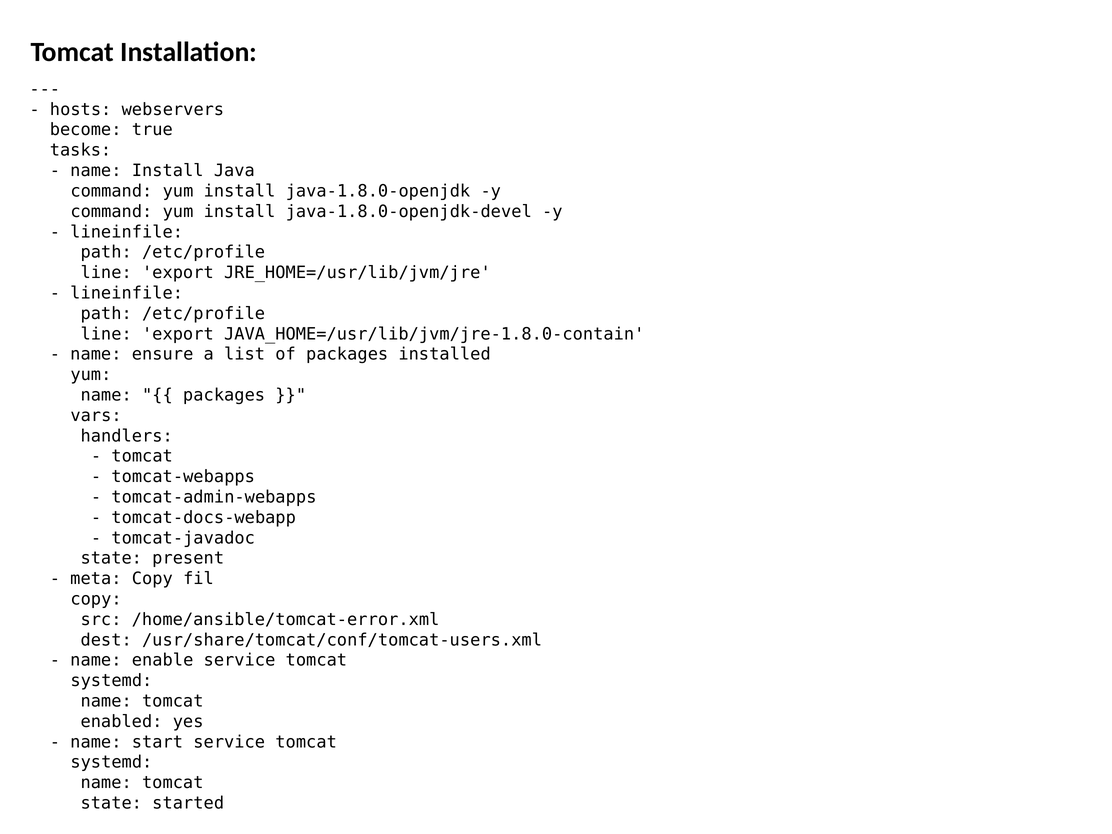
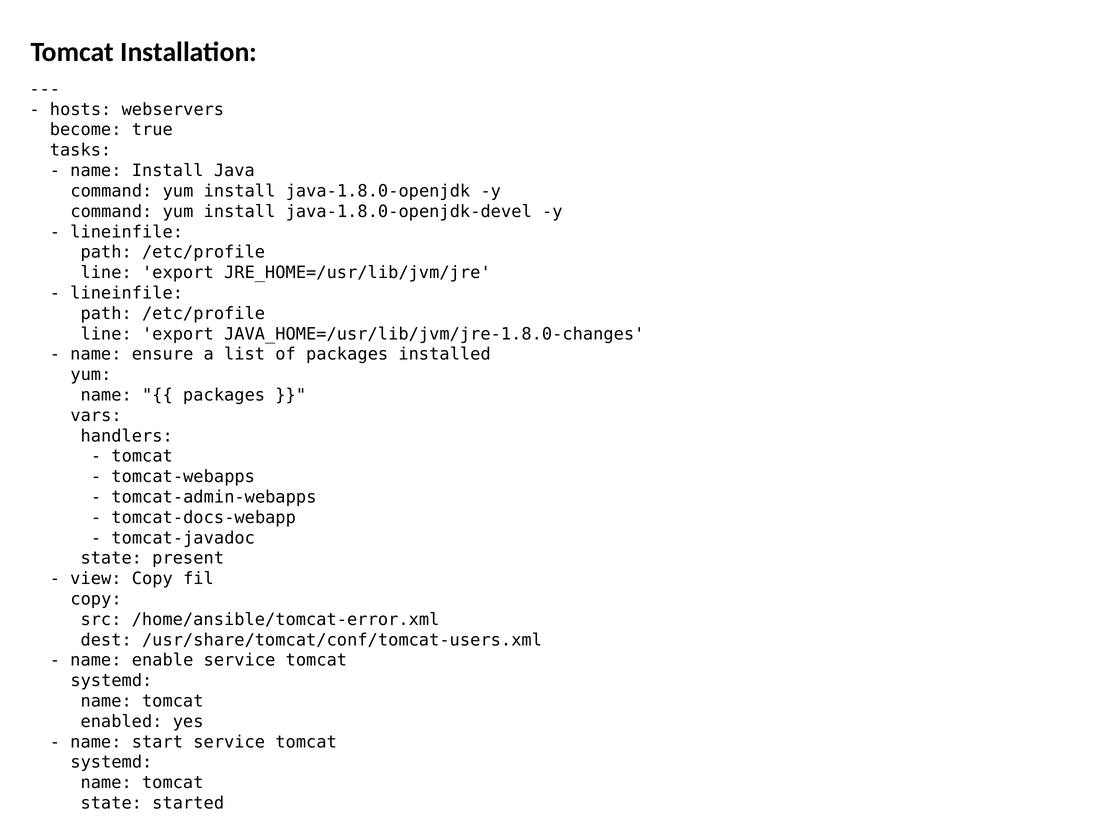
JAVA_HOME=/usr/lib/jvm/jre-1.8.0-contain: JAVA_HOME=/usr/lib/jvm/jre-1.8.0-contain -> JAVA_HOME=/usr/lib/jvm/jre-1.8.0-changes (434, 334)
meta: meta -> view (96, 579)
